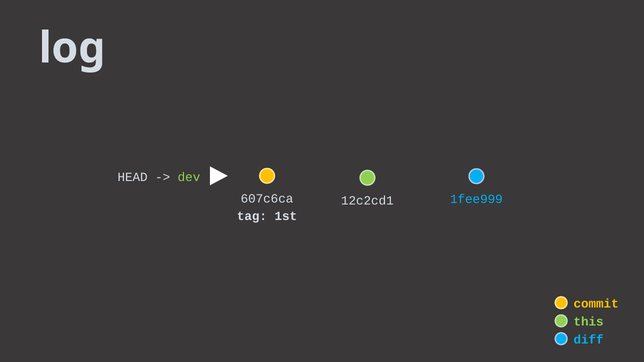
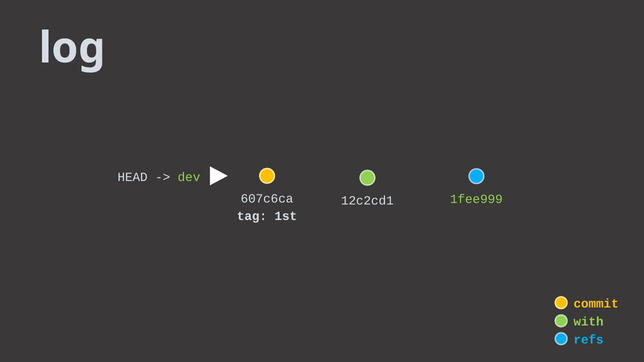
1fee999 colour: light blue -> light green (476, 199)
this: this -> with (589, 322)
diff: diff -> refs (589, 340)
